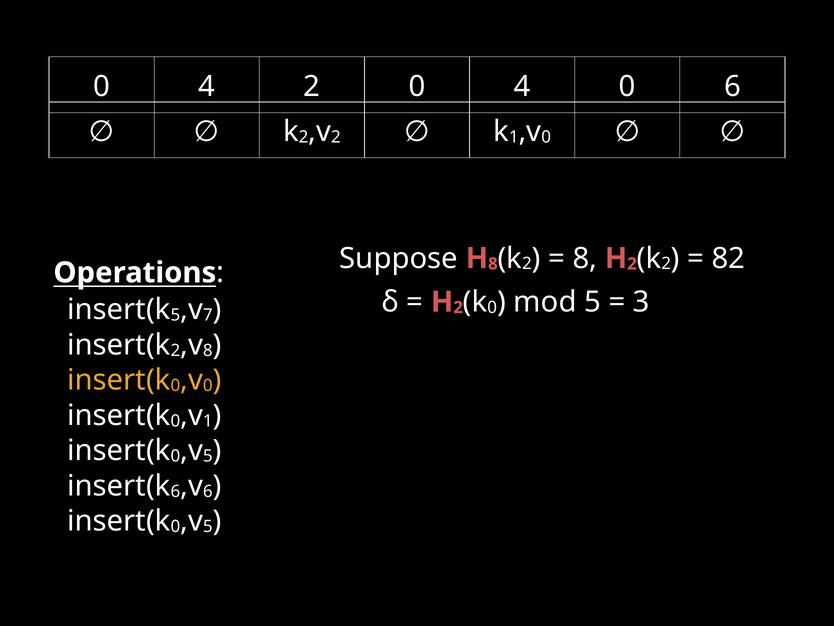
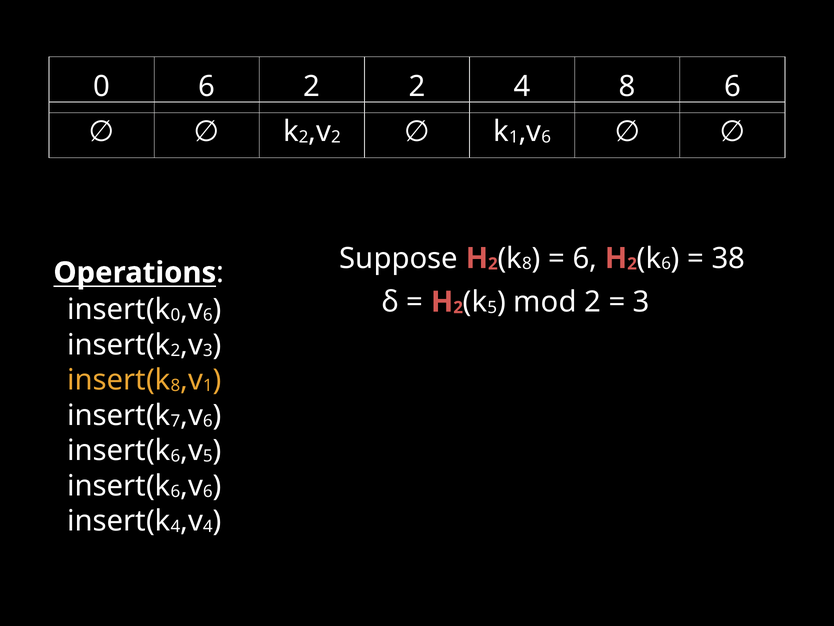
4: 4 -> 6 (207, 86)
2 0: 0 -> 2 (417, 86)
4 0: 0 -> 8 (627, 86)
0: 0 -> 6 (546, 137)
8: 8 -> 2 (493, 264)
2: 2 -> 8 (527, 264)
8: 8 -> 6 (585, 258)
2: 2 -> 6 (666, 264)
82: 82 -> 38 (728, 258)
0: 0 -> 5 (492, 307)
mod 5: 5 -> 2 (593, 302)
5: 5 -> 0 (175, 315)
7: 7 -> 6 (208, 315)
8: 8 -> 3 (208, 350)
0: 0 -> 8 (175, 385)
0: 0 -> 1 (208, 385)
0: 0 -> 7 (175, 421)
1: 1 -> 6 (208, 421)
0: 0 -> 6 (175, 456)
0: 0 -> 4 (175, 526)
5: 5 -> 4 (208, 526)
